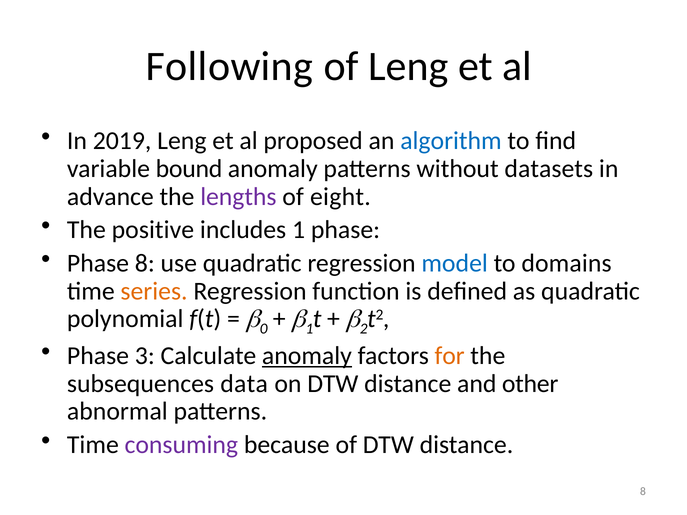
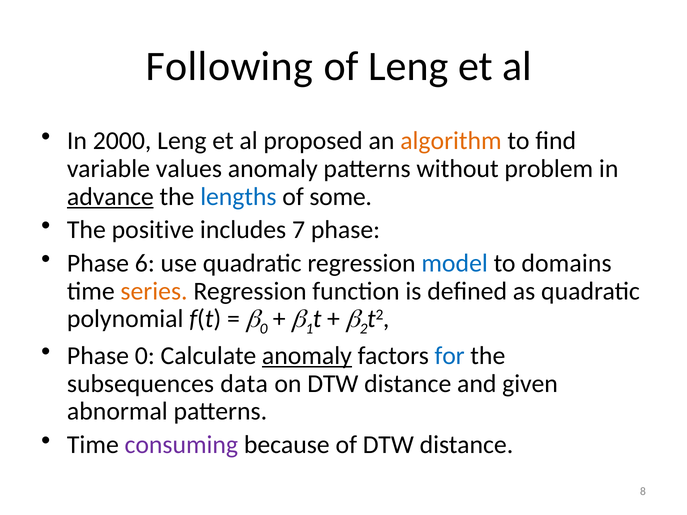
2019: 2019 -> 2000 (122, 141)
algorithm colour: blue -> orange (451, 141)
bound: bound -> values (189, 169)
datasets: datasets -> problem (549, 169)
advance underline: none -> present (110, 197)
lengths colour: purple -> blue (238, 197)
eight: eight -> some (341, 197)
includes 1: 1 -> 7 (299, 230)
Phase 8: 8 -> 6 (145, 263)
Phase 3: 3 -> 0 (145, 356)
for colour: orange -> blue (450, 356)
other: other -> given (530, 384)
